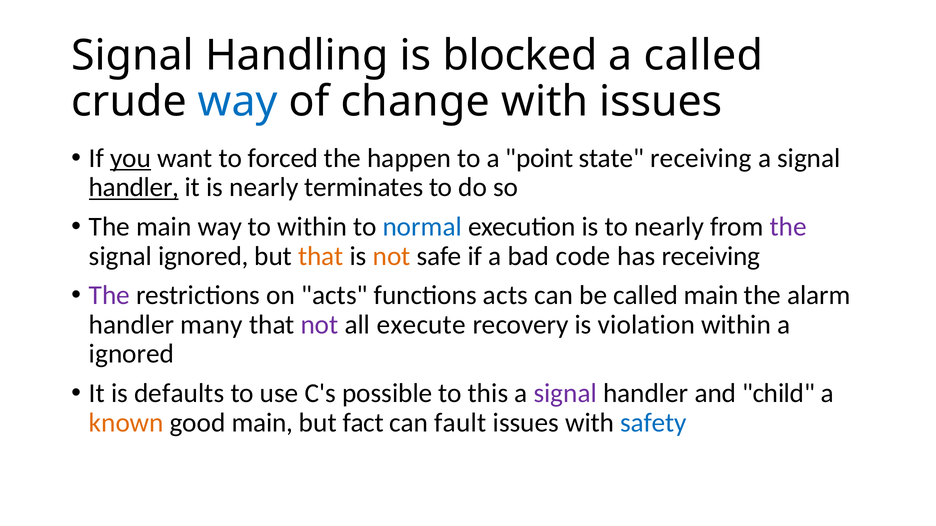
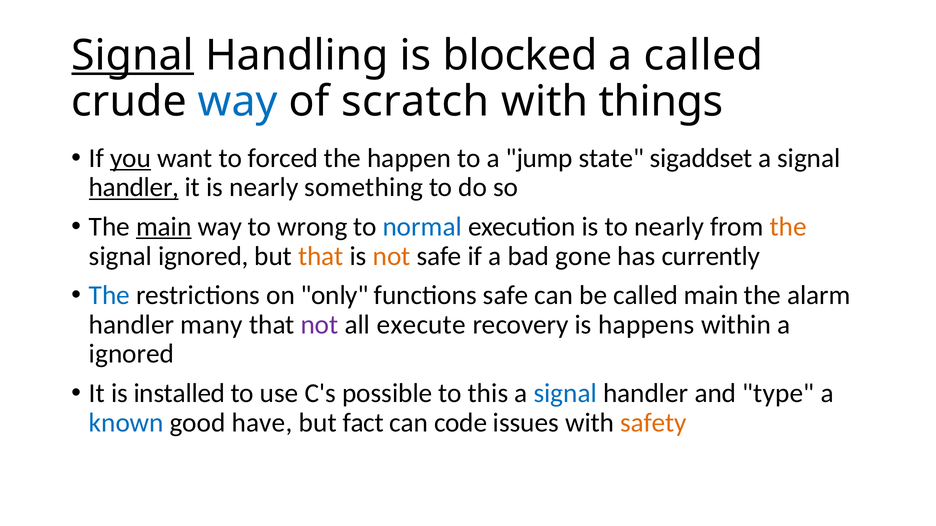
Signal underline: none -> present (133, 55)
change: change -> scratch (415, 102)
with issues: issues -> things (661, 102)
point: point -> jump (539, 158)
state receiving: receiving -> sigaddset (701, 158)
terminates: terminates -> something (364, 188)
main underline: none -> present (164, 227)
to within: within -> wrong (312, 227)
the colour: purple -> orange (788, 227)
code: code -> gone (583, 256)
has receiving: receiving -> currently (711, 256)
The colour: purple -> blue (109, 295)
on acts: acts -> only (335, 295)
functions acts: acts -> safe (506, 295)
violation: violation -> happens (646, 325)
defaults: defaults -> installed (179, 394)
signal colour: purple -> blue (565, 394)
child: child -> type (778, 394)
known colour: orange -> blue (126, 423)
good main: main -> have (262, 423)
fault: fault -> code (461, 423)
safety colour: blue -> orange (654, 423)
